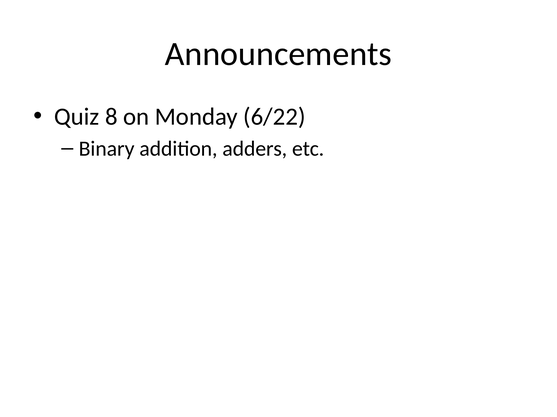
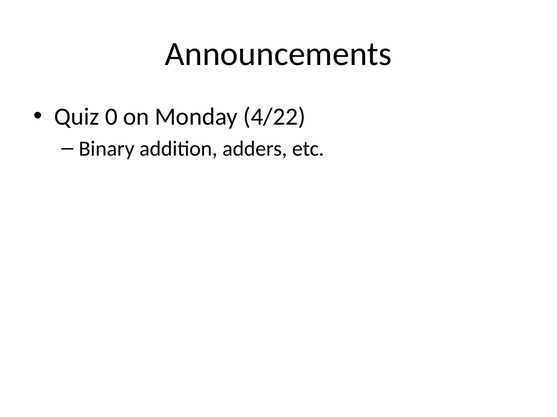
8: 8 -> 0 (111, 117)
6/22: 6/22 -> 4/22 (274, 117)
